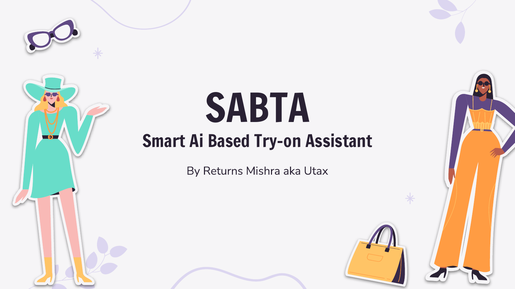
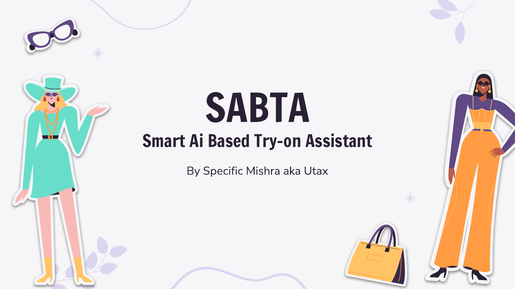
Returns: Returns -> Specific (223, 171)
